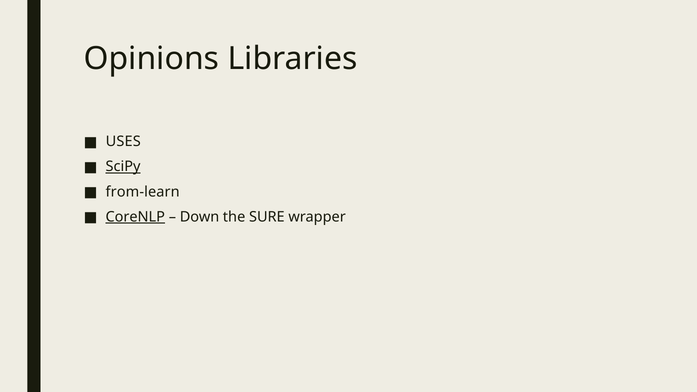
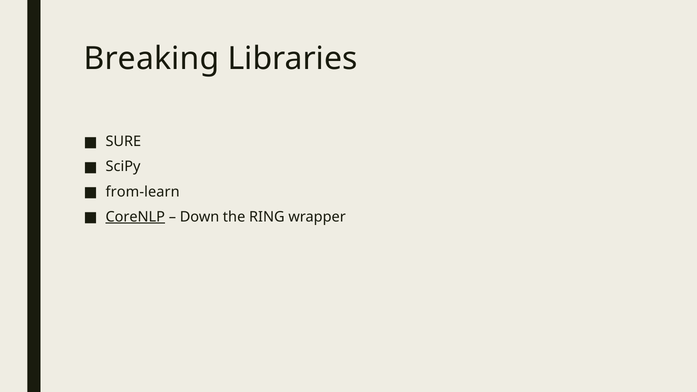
Opinions: Opinions -> Breaking (151, 59)
USES: USES -> SURE (123, 142)
SciPy underline: present -> none (123, 167)
SURE: SURE -> RING (267, 217)
